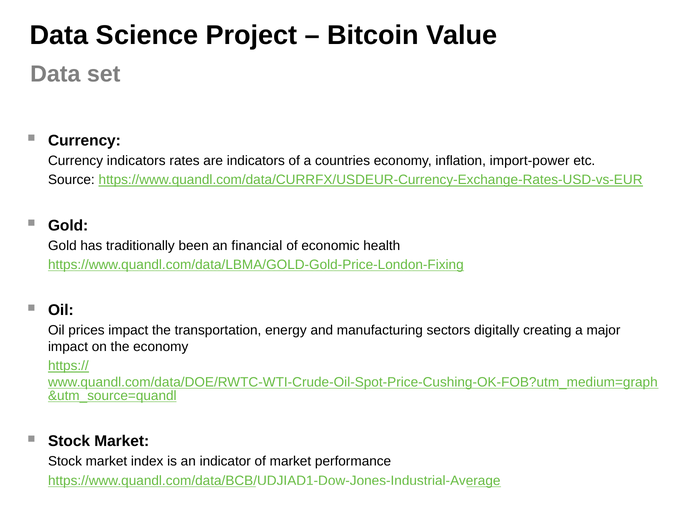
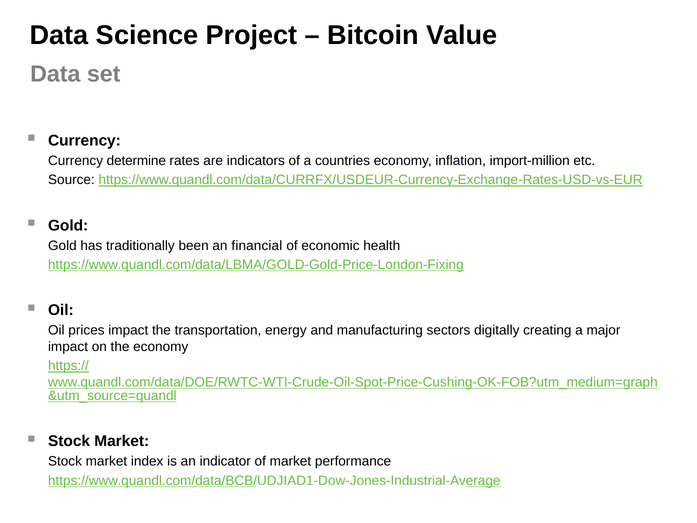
Currency indicators: indicators -> determine (136, 161)
import-power: import-power -> import-million (530, 161)
